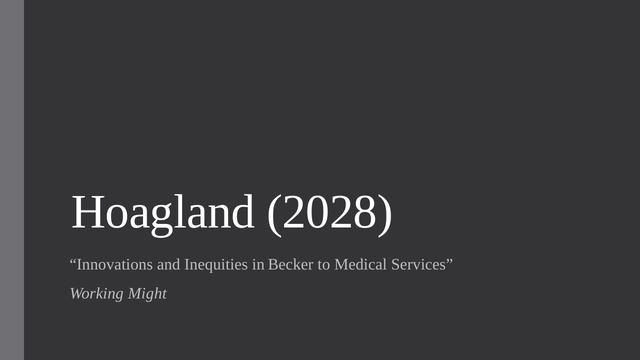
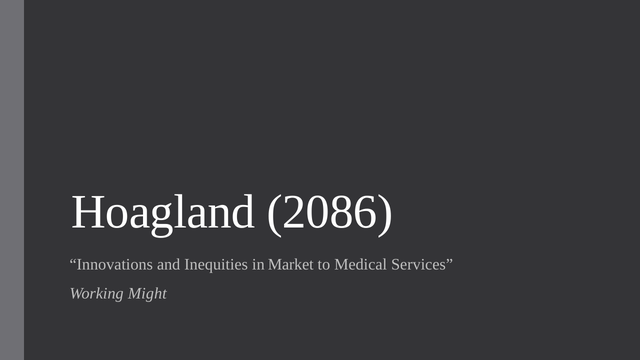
2028: 2028 -> 2086 (330, 212)
Becker: Becker -> Market (291, 264)
